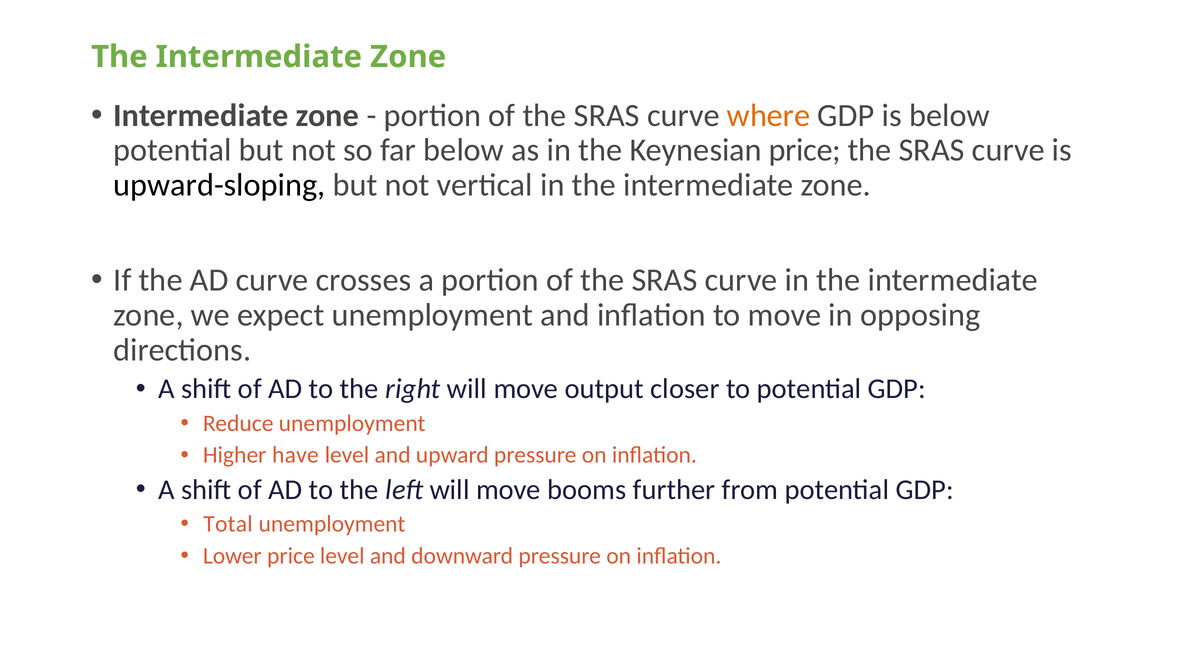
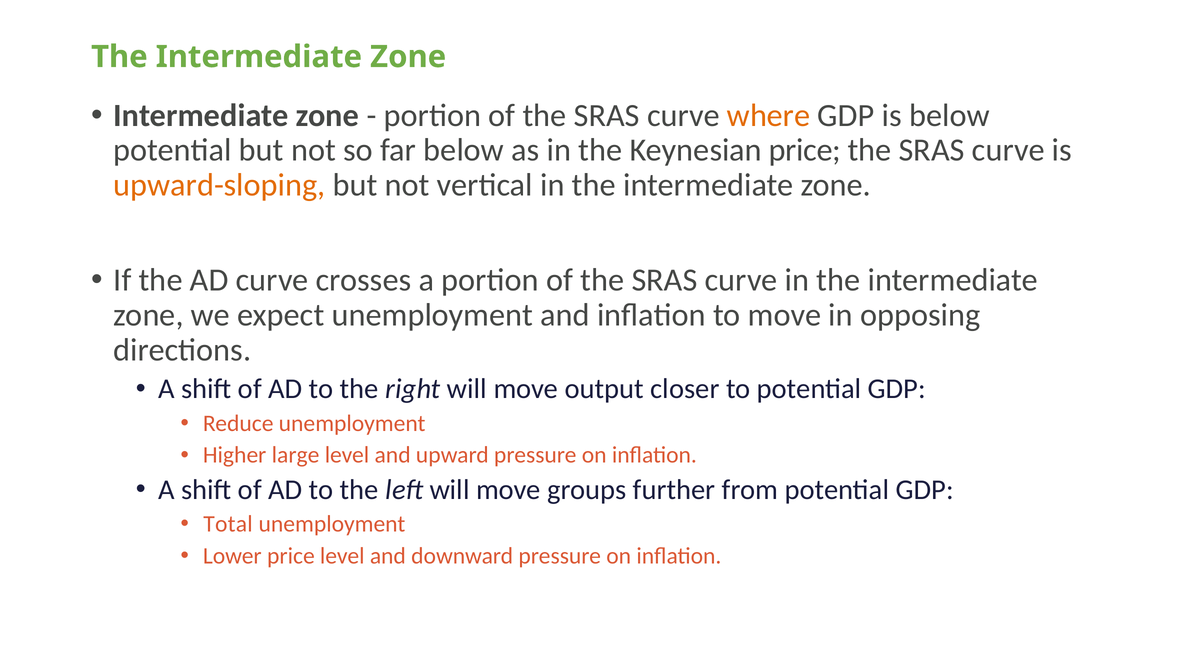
upward-sloping colour: black -> orange (219, 185)
have: have -> large (296, 455)
booms: booms -> groups (587, 489)
